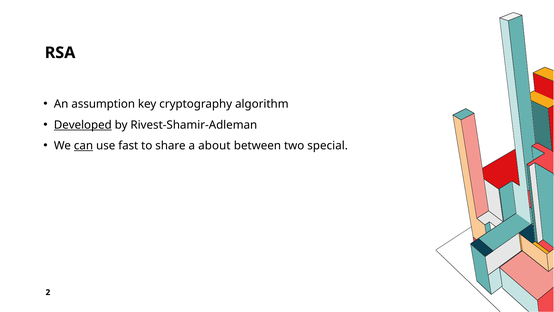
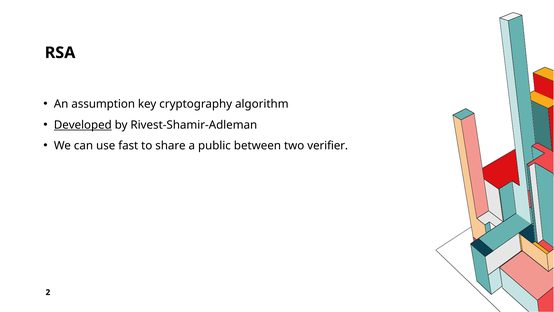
can underline: present -> none (83, 146)
about: about -> public (214, 146)
special: special -> verifier (328, 146)
